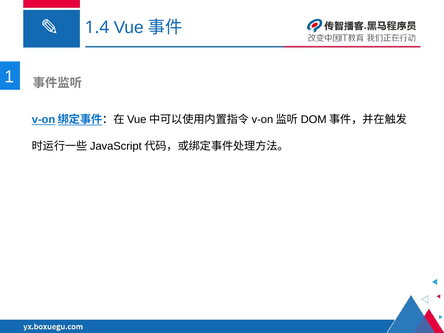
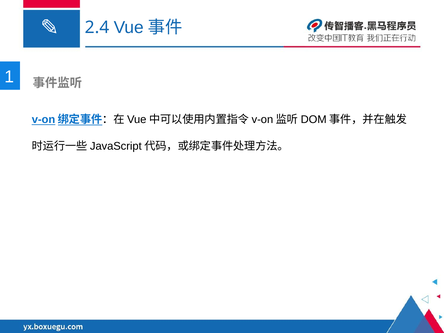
1.4: 1.4 -> 2.4 (97, 28)
